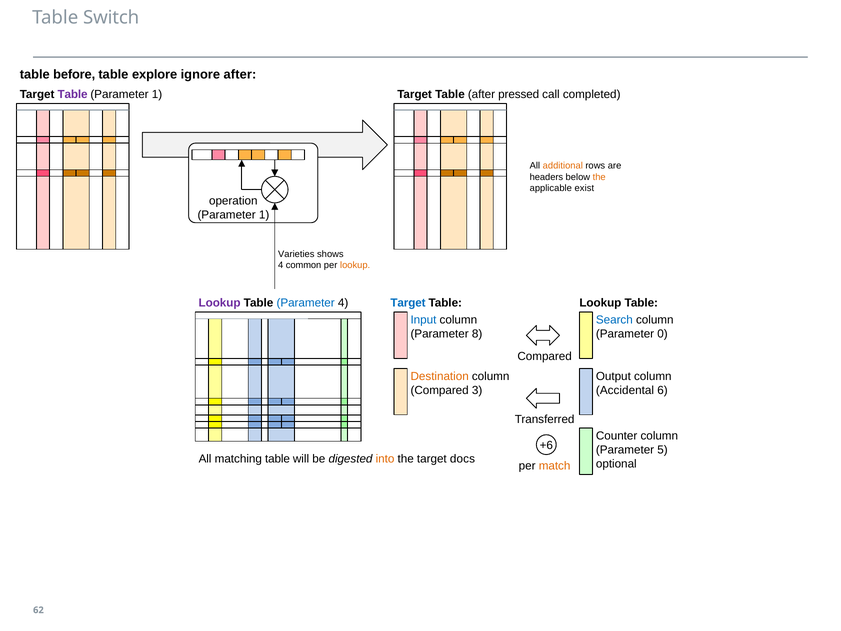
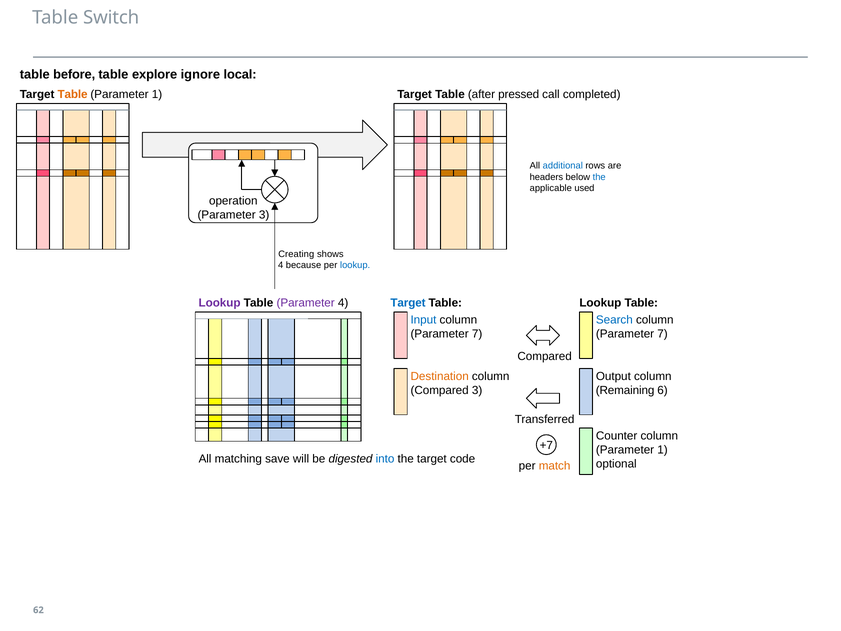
ignore after: after -> local (240, 74)
Table colour: purple -> orange (73, 94)
additional colour: orange -> blue (563, 166)
the colour: orange -> blue (599, 177)
exist: exist -> used (584, 188)
1: 1 -> 3 (264, 215)
Varieties: Varieties -> Creating (296, 254)
common: common -> because (304, 265)
lookup colour: orange -> blue (355, 265)
Parameter colour: blue -> purple (306, 303)
8: 8 -> 7 (477, 334)
0: 0 -> 7 (663, 334)
Accidental: Accidental -> Remaining (625, 390)
+6: +6 -> +7 (546, 445)
5: 5 -> 1 (663, 450)
matching table: table -> save (277, 459)
into colour: orange -> blue (385, 459)
docs: docs -> code (463, 459)
